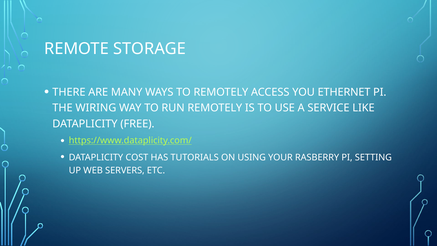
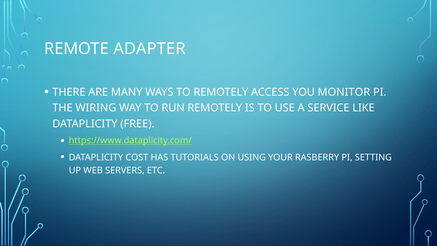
STORAGE: STORAGE -> ADAPTER (149, 49)
ETHERNET: ETHERNET -> MONITOR (344, 92)
